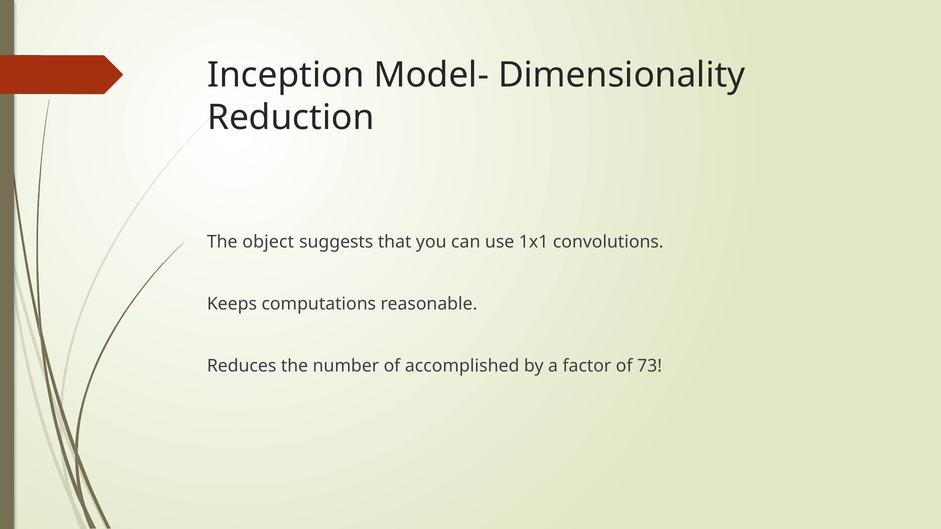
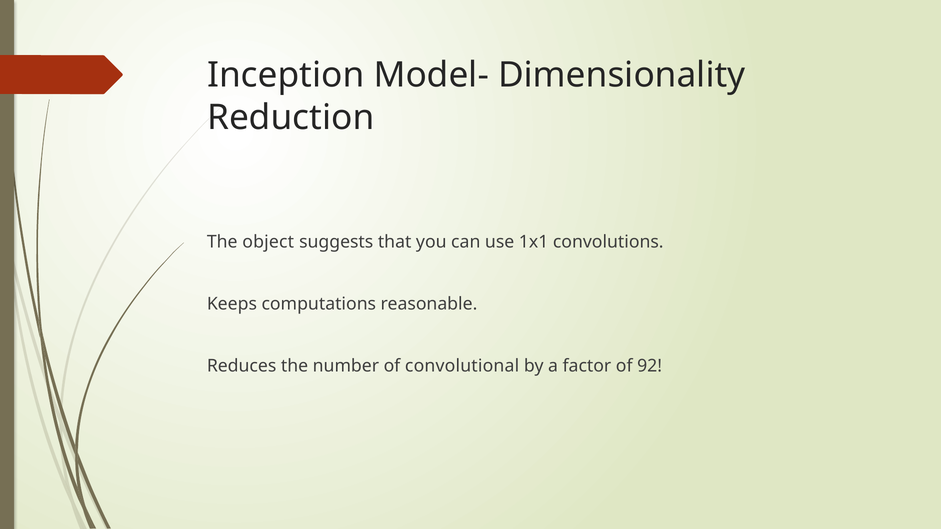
accomplished: accomplished -> convolutional (462, 366)
73: 73 -> 92 (650, 366)
